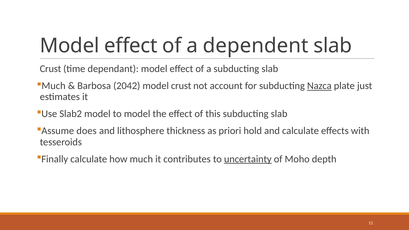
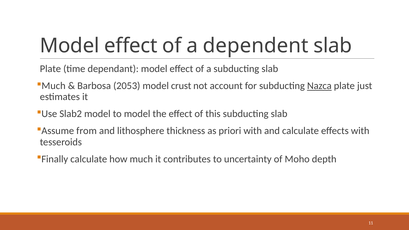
Crust: Crust -> Plate (50, 69)
2042: 2042 -> 2053 (127, 86)
does: does -> from (87, 131)
priori hold: hold -> with (253, 131)
uncertainty underline: present -> none (248, 159)
